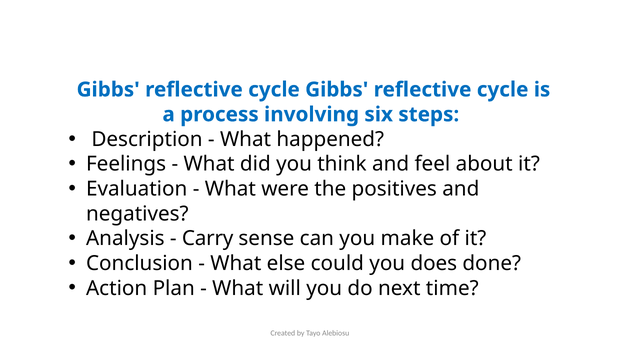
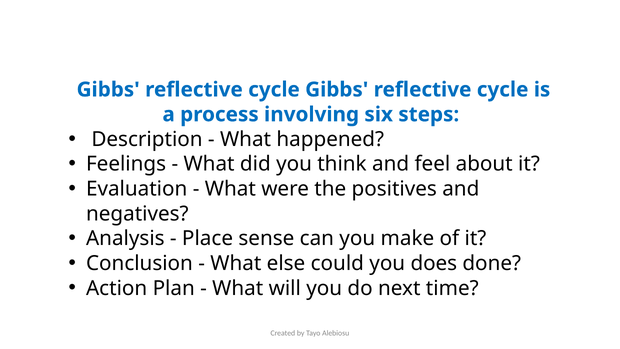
Carry: Carry -> Place (208, 238)
